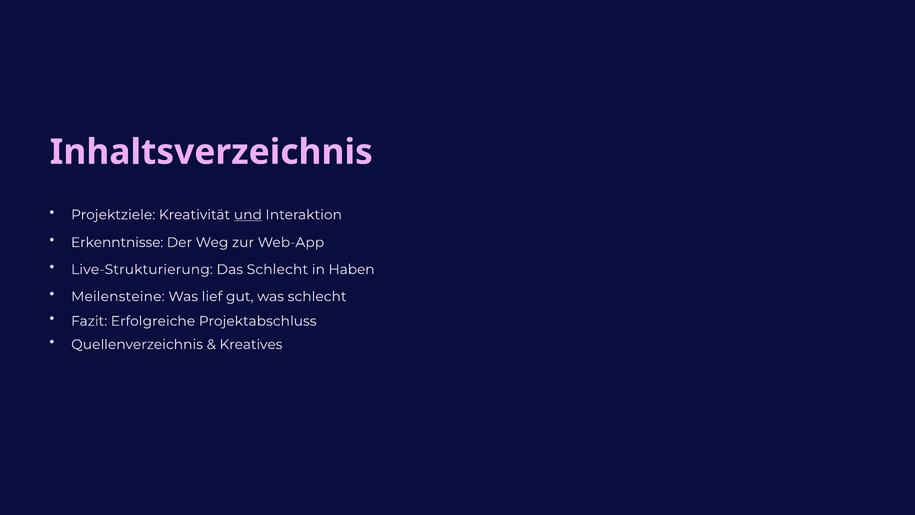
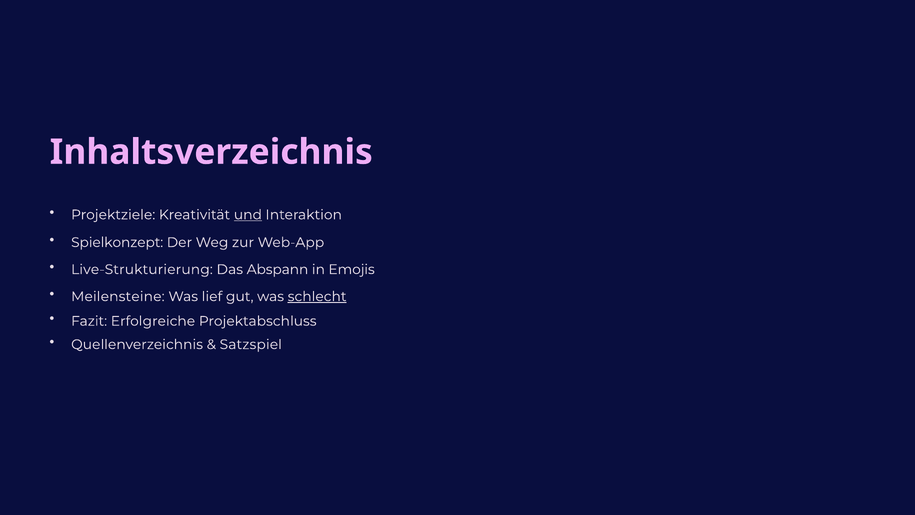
Erkenntnisse: Erkenntnisse -> Spielkonzept (117, 242)
Das Schlecht: Schlecht -> Abspann (278, 269)
Haben: Haben -> Emojis (352, 269)
schlecht underline: none -> present (317, 296)
Kreatives: Kreatives -> Satzspiel (251, 344)
